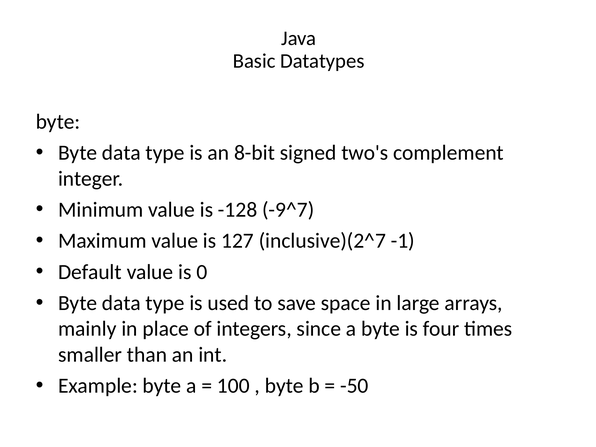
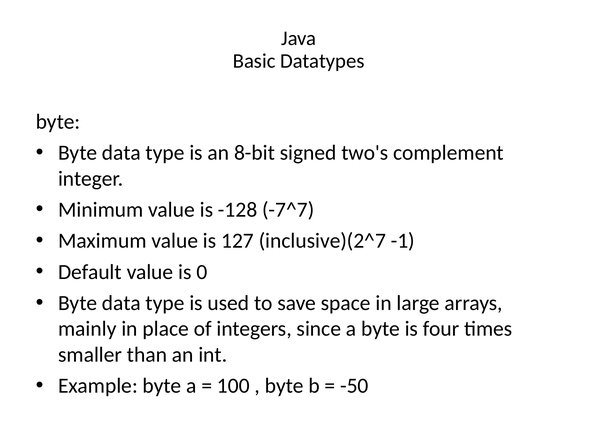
-9^7: -9^7 -> -7^7 (288, 210)
